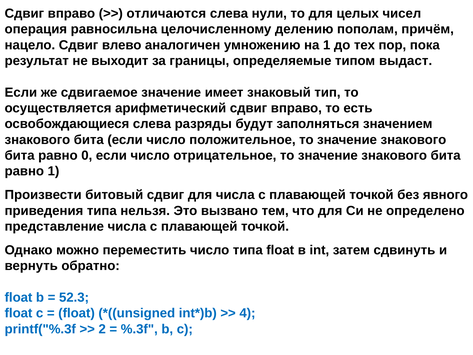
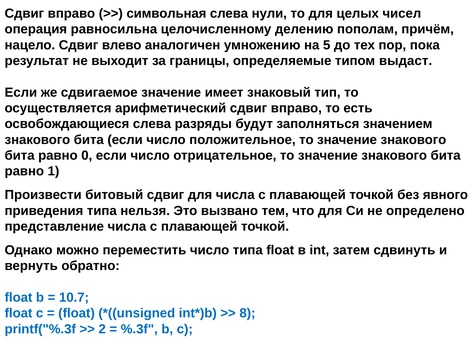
отличаются: отличаются -> символьная (166, 13)
на 1: 1 -> 5 (327, 45)
52.3: 52.3 -> 10.7 (74, 297)
4: 4 -> 8 (247, 313)
